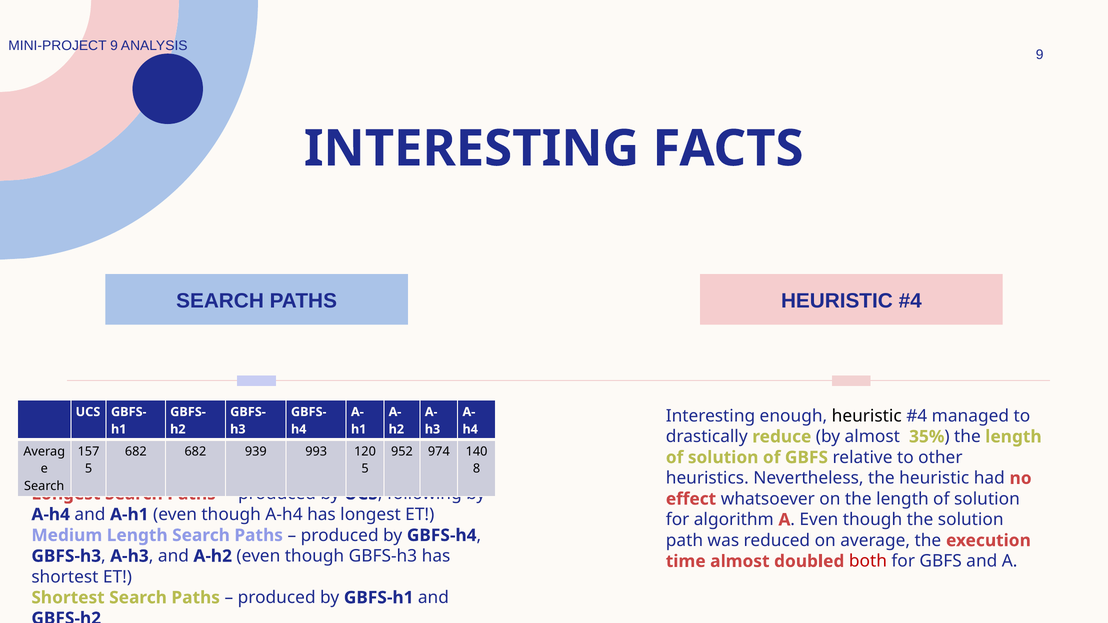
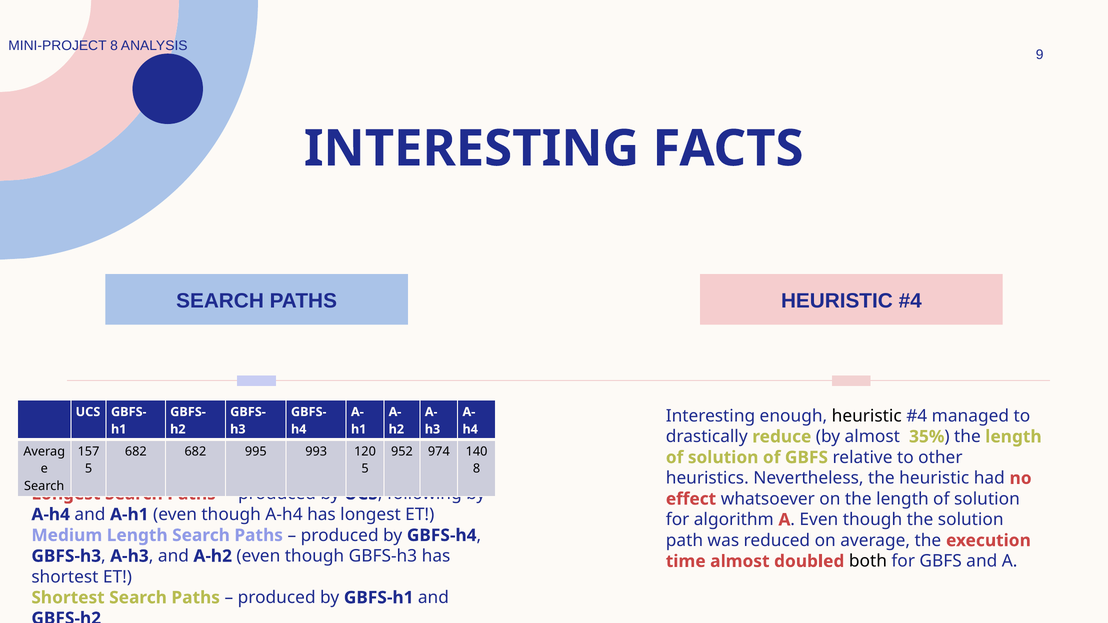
MINI-PROJECT 9: 9 -> 8 (114, 46)
939: 939 -> 995 (256, 452)
both colour: red -> black (868, 561)
